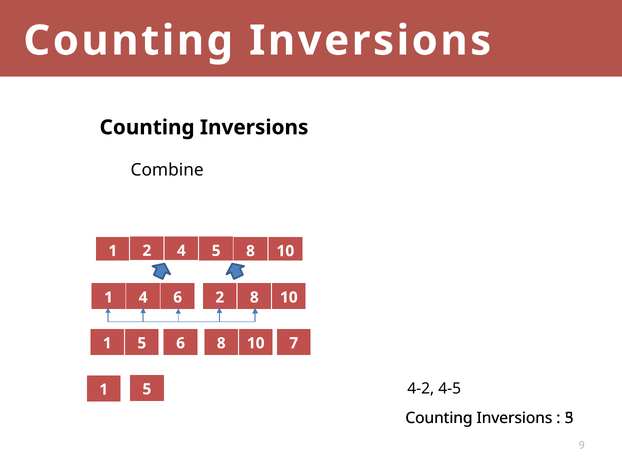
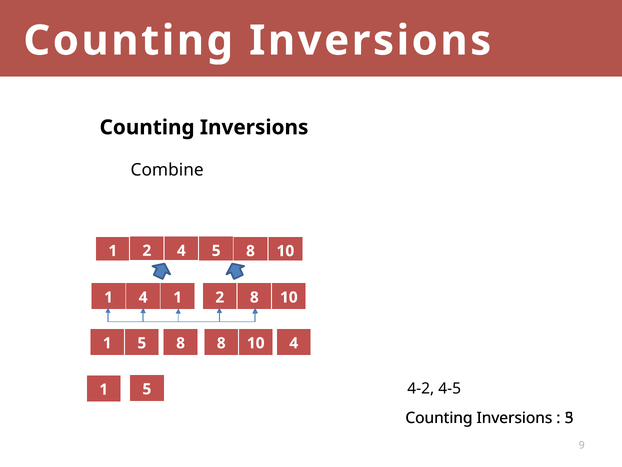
6: 6 -> 1 (178, 297)
1 5 6: 6 -> 8 (181, 343)
10 7: 7 -> 4 (294, 343)
